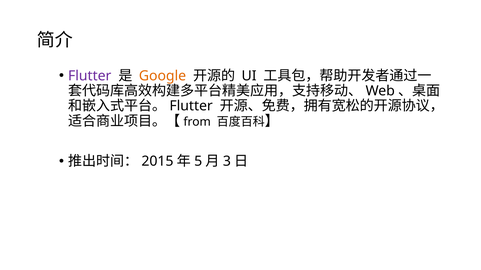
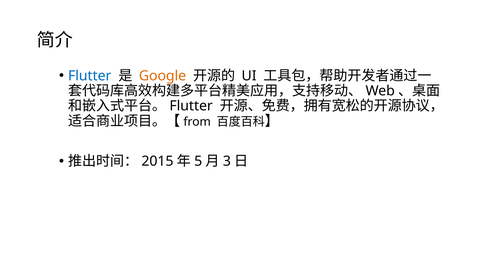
Flutter colour: purple -> blue (90, 76)
